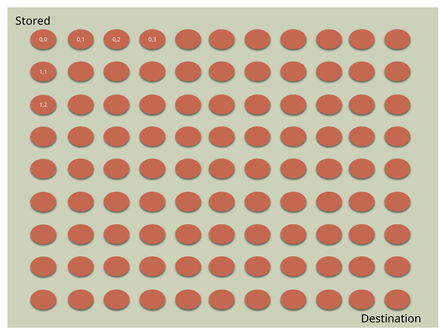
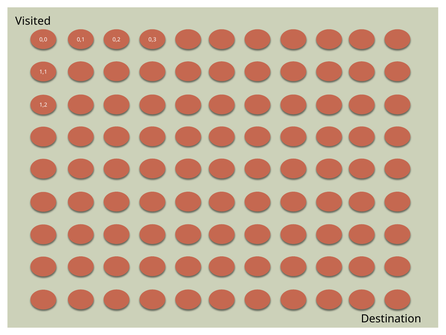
Stored: Stored -> Visited (33, 21)
